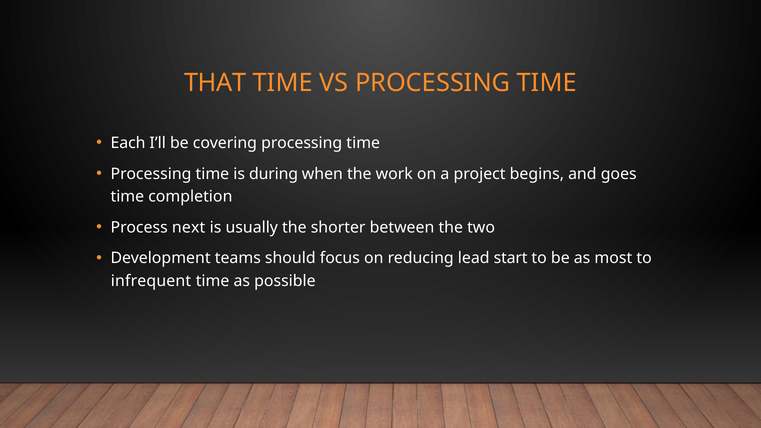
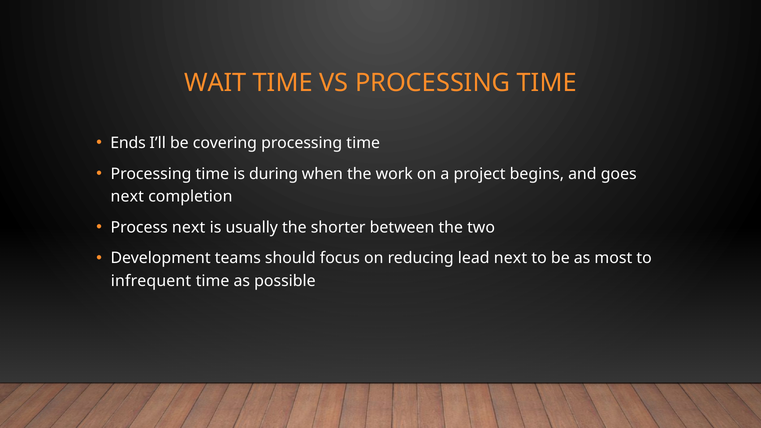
THAT: THAT -> WAIT (215, 83)
Each: Each -> Ends (128, 143)
time: time -> next (127, 197)
lead start: start -> next (510, 258)
